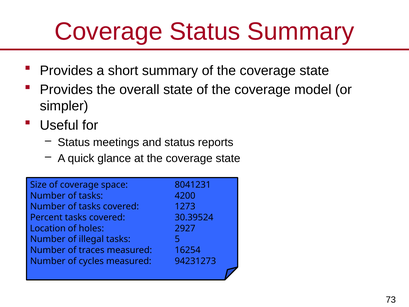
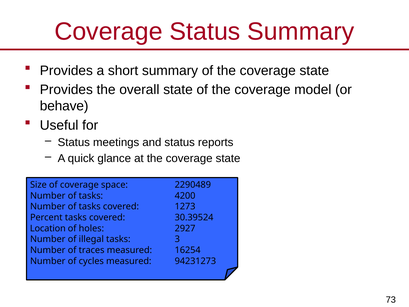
simpler: simpler -> behave (64, 106)
8041231: 8041231 -> 2290489 (193, 185)
5: 5 -> 3 (177, 239)
